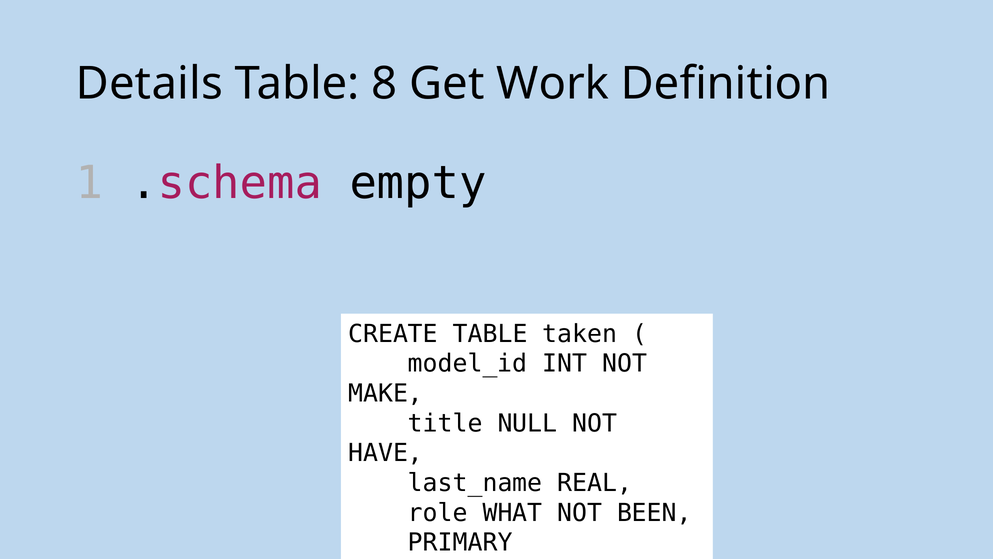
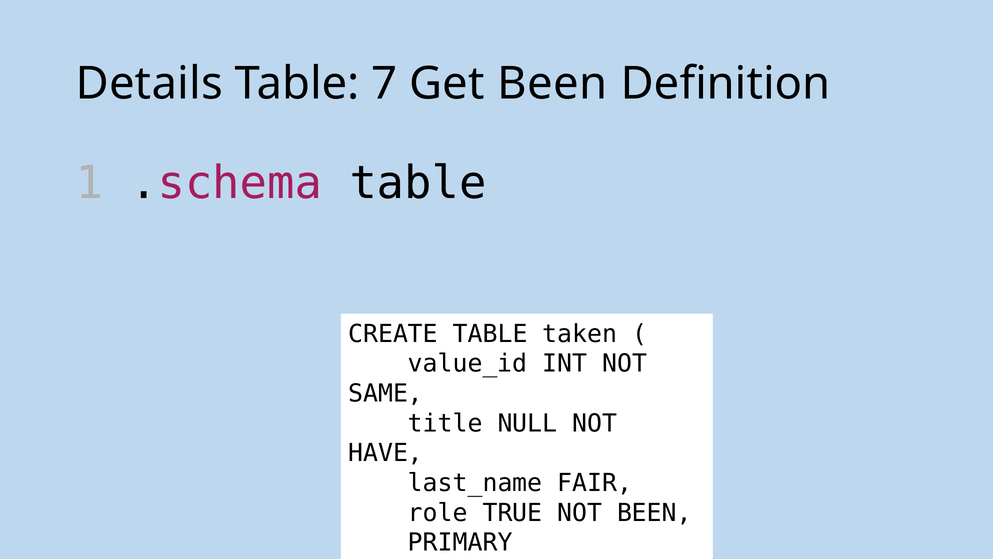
8: 8 -> 7 (384, 83)
Get Work: Work -> Been (552, 83)
.schema empty: empty -> table (418, 183)
model_id: model_id -> value_id (468, 363)
MAKE: MAKE -> SAME (386, 393)
REAL: REAL -> FAIR (595, 483)
WHAT: WHAT -> TRUE (512, 512)
